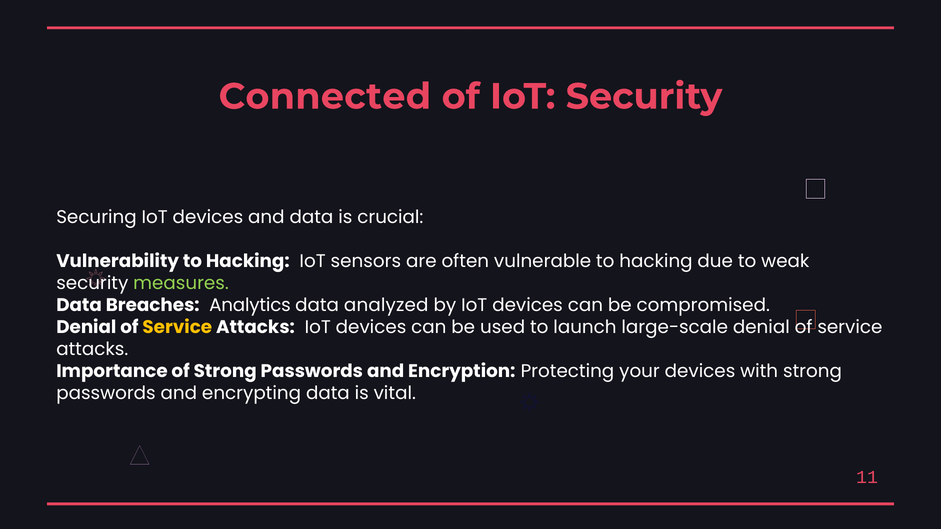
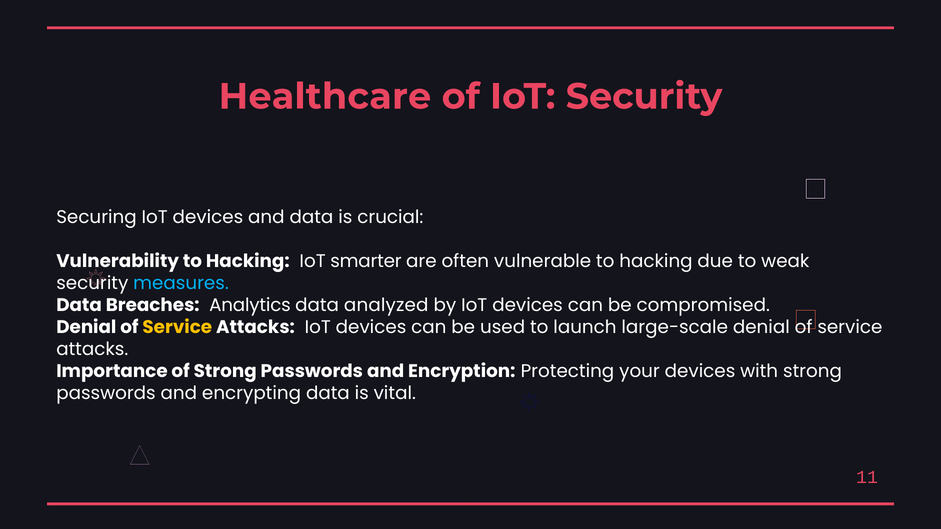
Connected: Connected -> Healthcare (325, 97)
sensors: sensors -> smarter (366, 261)
measures colour: light green -> light blue (181, 283)
